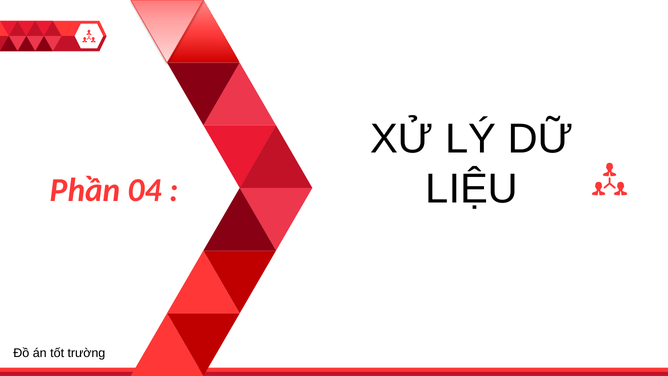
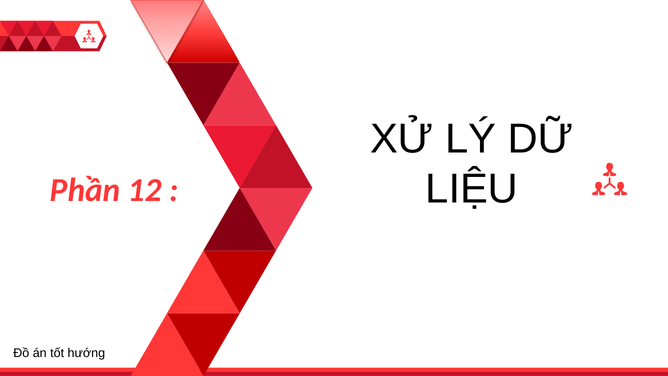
04: 04 -> 12 (145, 190)
trường: trường -> hướng (86, 353)
